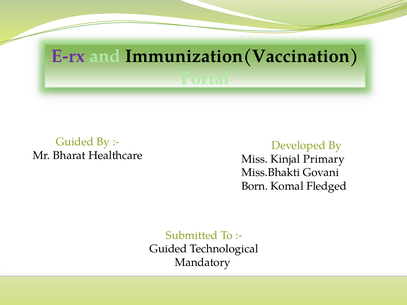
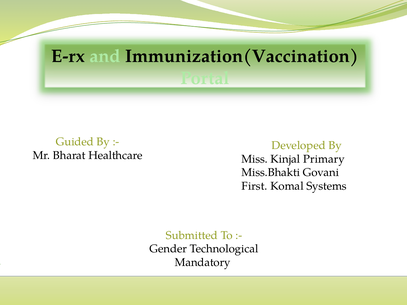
E-rx colour: purple -> black (68, 56)
Born: Born -> First (255, 186)
Fledged: Fledged -> Systems (327, 186)
Guided: Guided -> Gender (168, 249)
